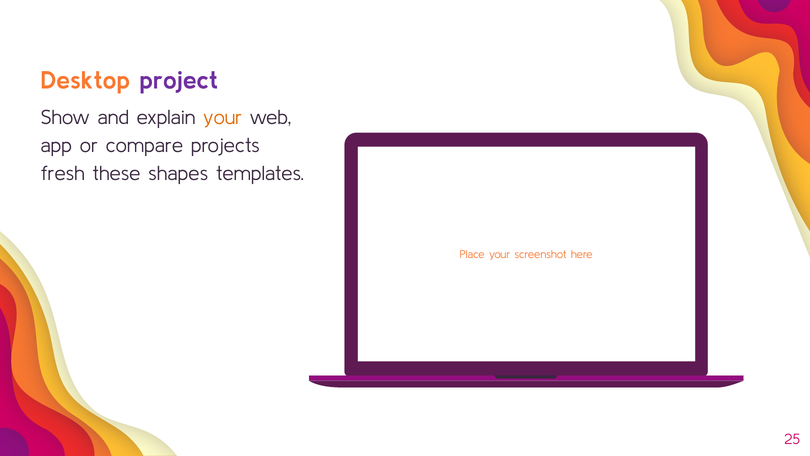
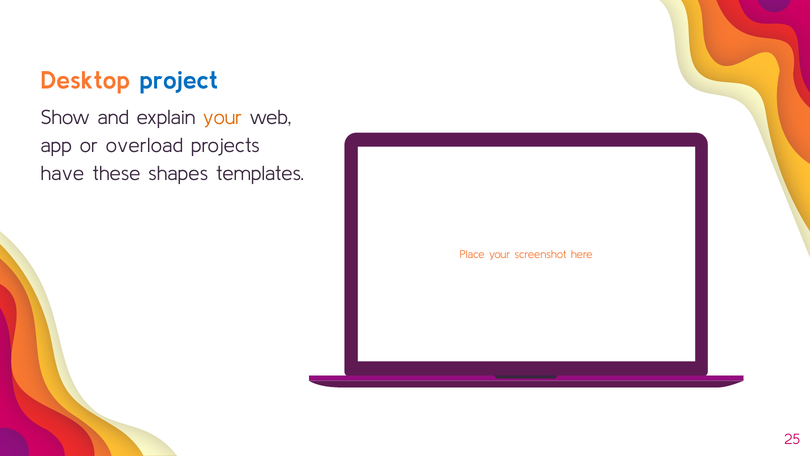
project colour: purple -> blue (179, 80)
compare: compare -> overload (144, 145)
fresh: fresh -> have (62, 173)
